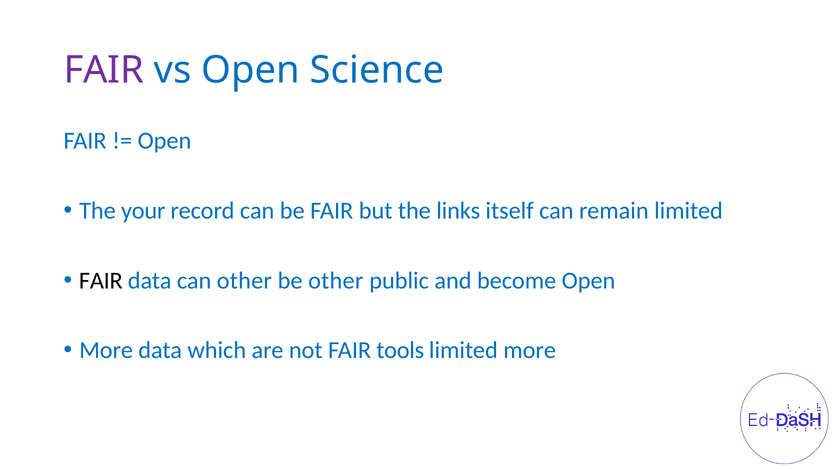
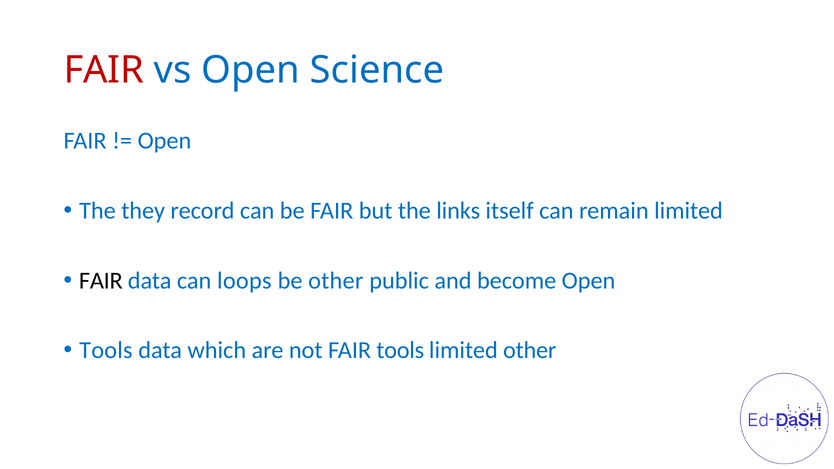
FAIR colour: purple -> red (104, 70)
your: your -> they (143, 211)
can other: other -> loops (244, 281)
More: More -> Tools (106, 350)
limited more: more -> other (530, 350)
